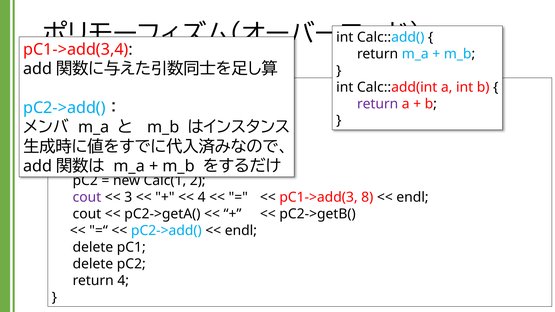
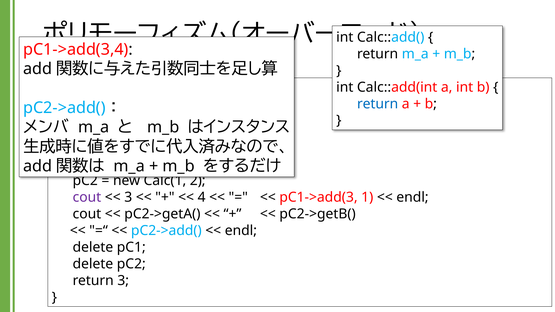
return colour: purple -> blue (378, 104)
8: 8 -> 1 (367, 197)
return 4: 4 -> 3 (123, 281)
